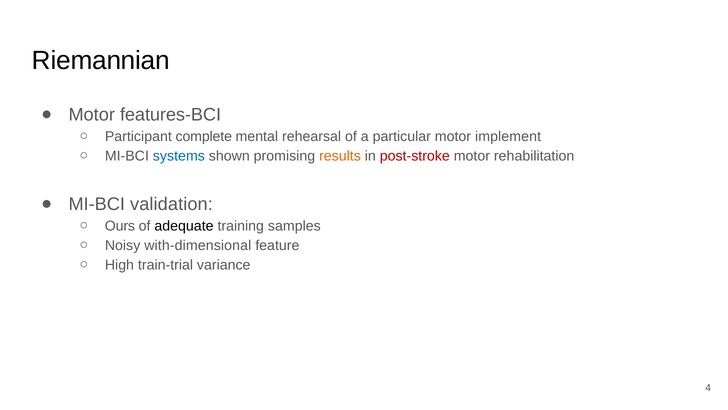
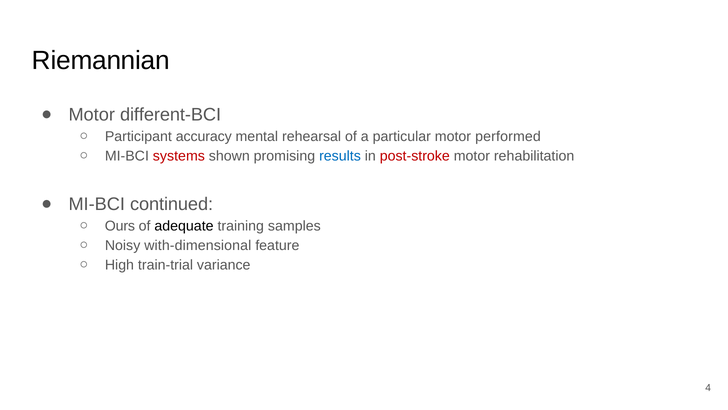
features-BCI: features-BCI -> different-BCI (171, 114)
complete: complete -> accuracy (204, 136)
implement: implement -> performed (508, 136)
systems colour: blue -> red (179, 156)
results colour: orange -> blue (340, 156)
validation: validation -> continued (172, 204)
